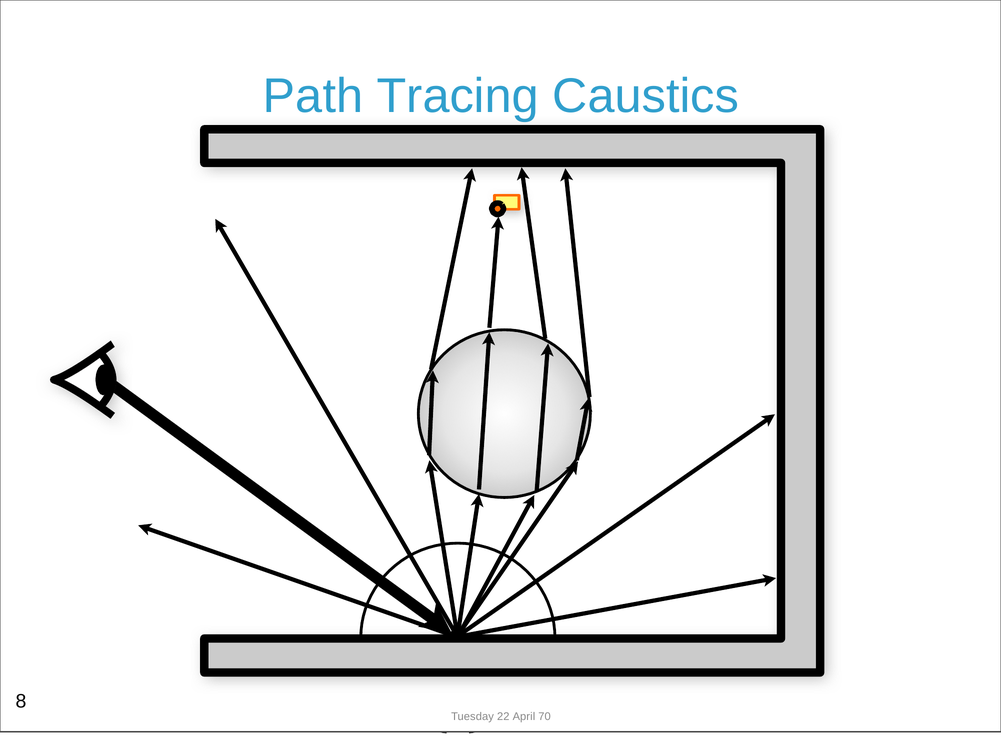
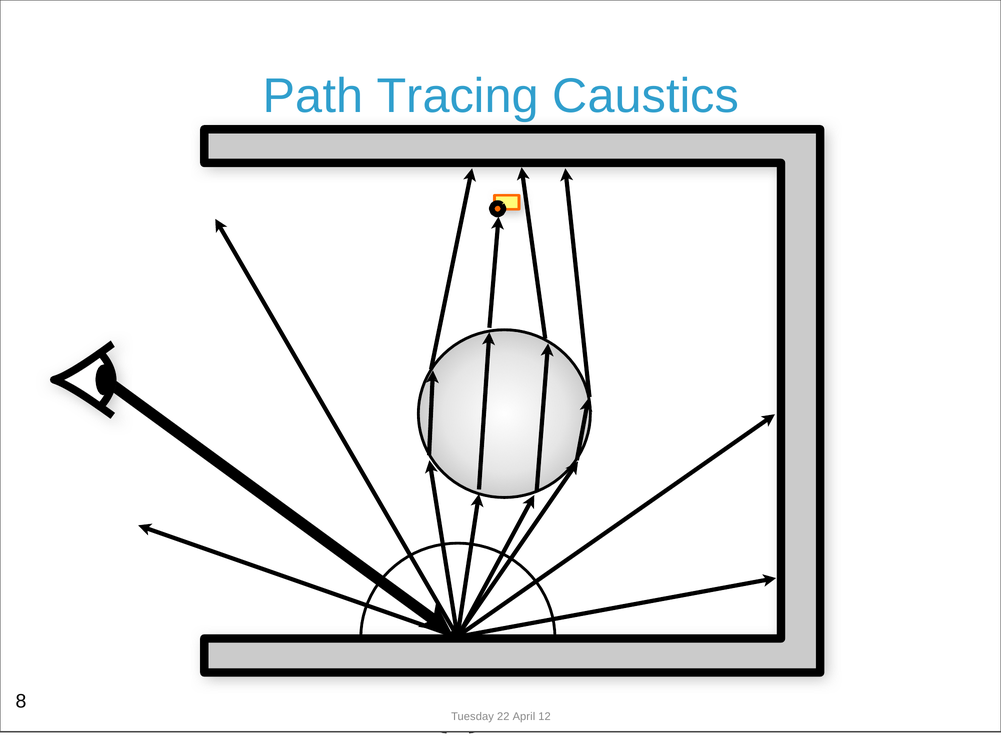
70: 70 -> 12 (545, 717)
